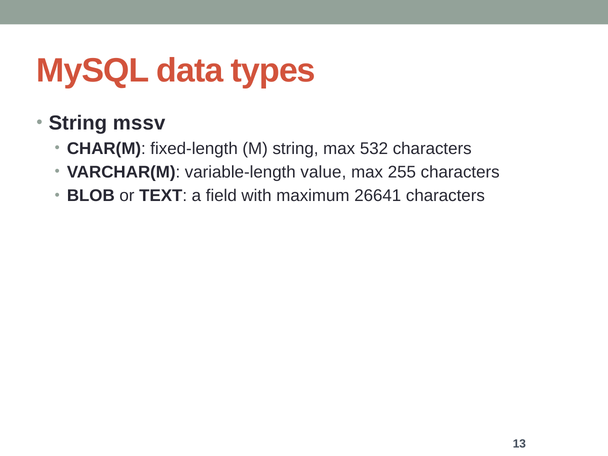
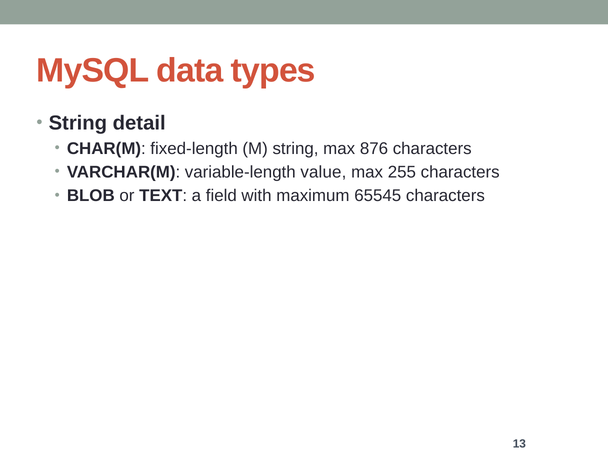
mssv: mssv -> detail (139, 123)
532: 532 -> 876 (374, 148)
26641: 26641 -> 65545 (378, 196)
